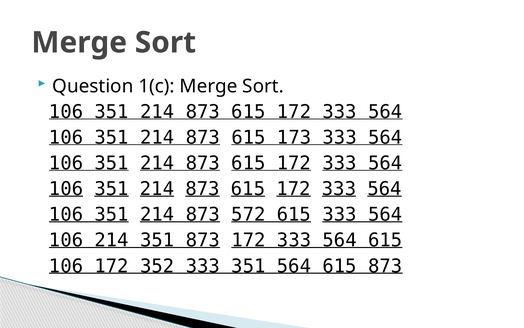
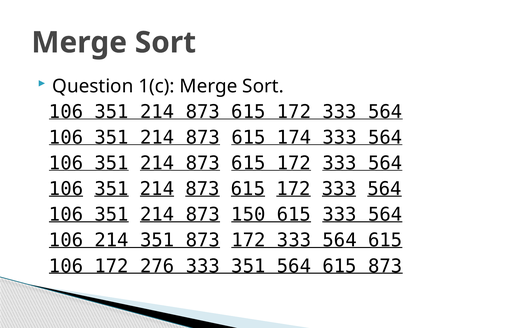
173: 173 -> 174 (294, 137)
572: 572 -> 150 (248, 214)
352: 352 -> 276 (157, 266)
